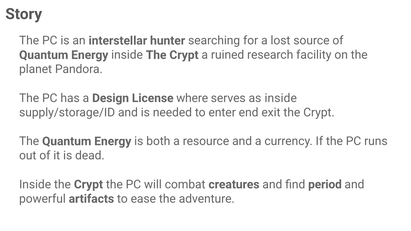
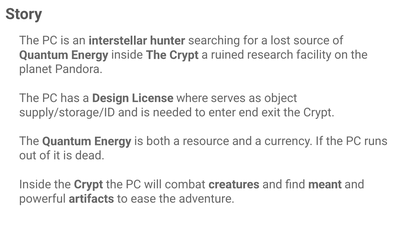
as inside: inside -> object (281, 98)
period: period -> meant (325, 185)
